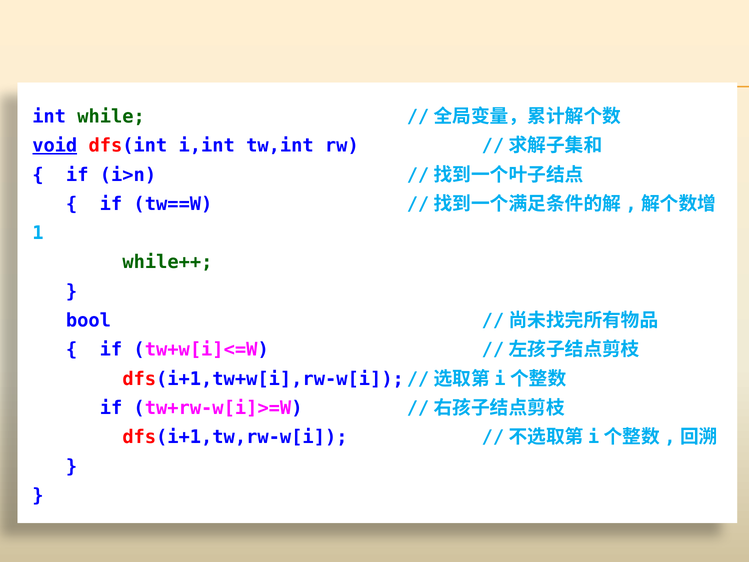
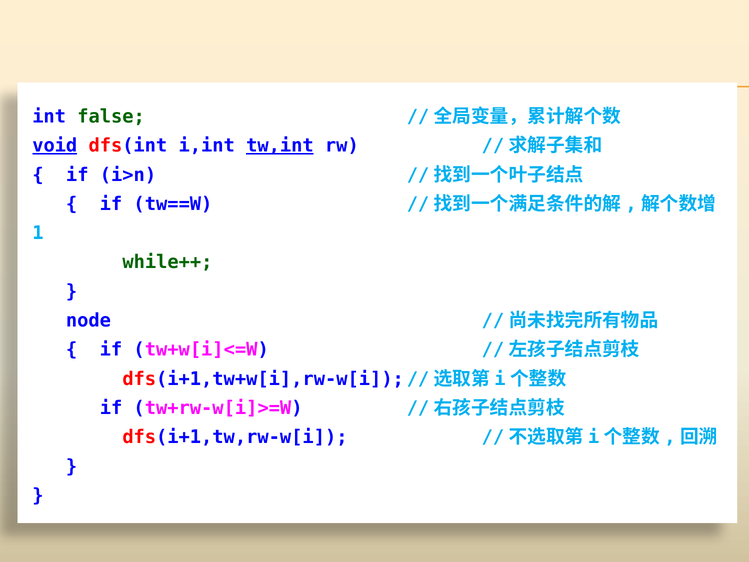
while: while -> false (111, 117)
tw,int underline: none -> present (280, 146)
bool: bool -> node (88, 320)
